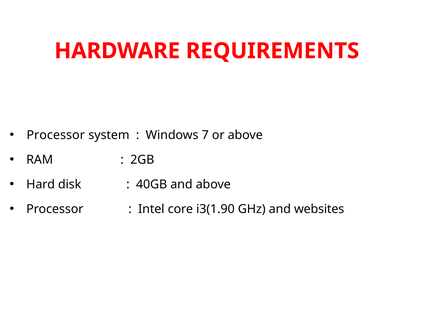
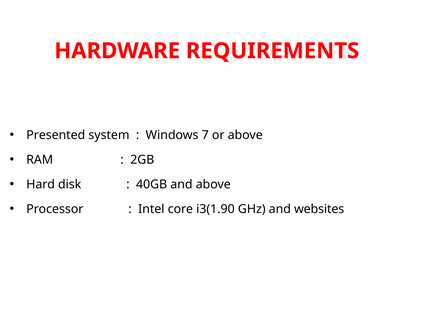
Processor: Processor -> Presented (56, 135)
